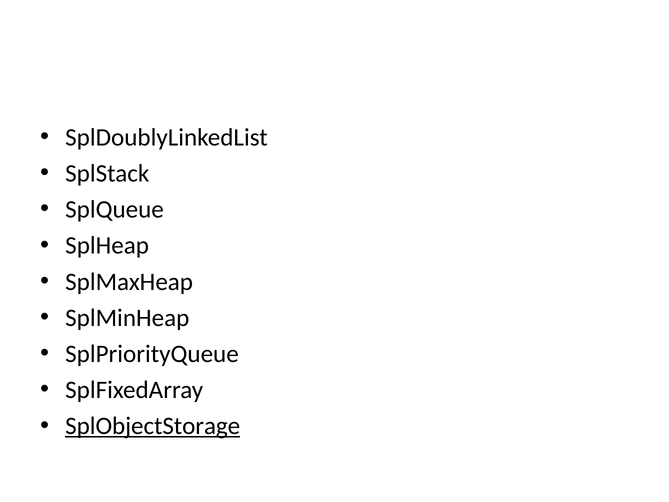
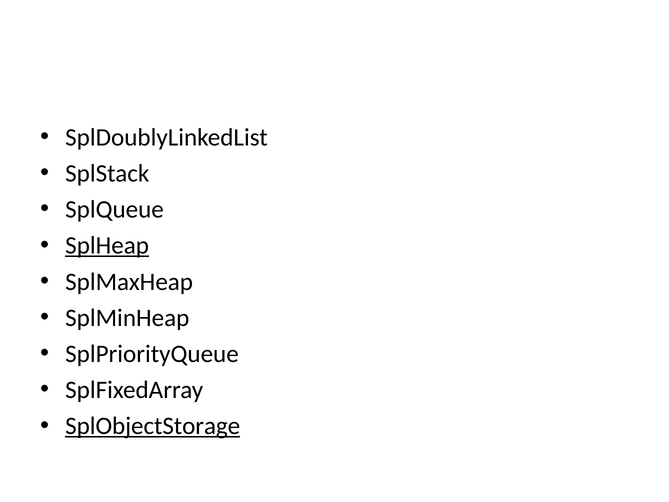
SplHeap underline: none -> present (107, 245)
